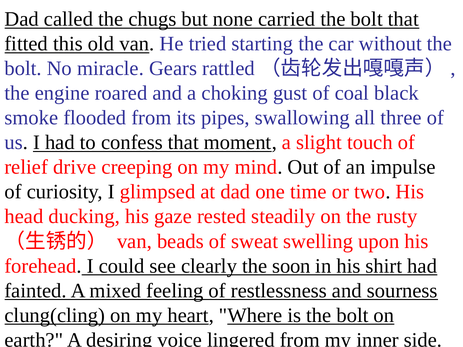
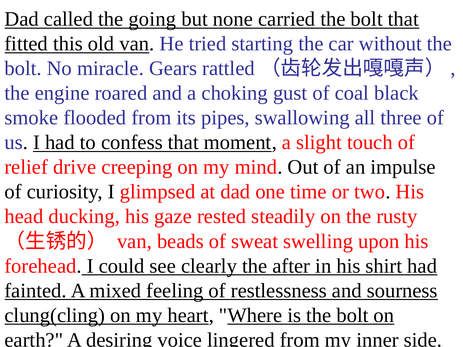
chugs: chugs -> going (152, 19)
soon: soon -> after (291, 266)
